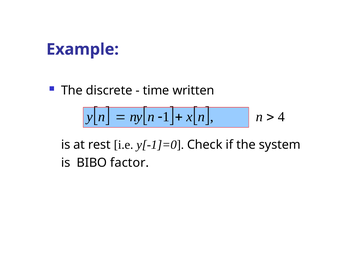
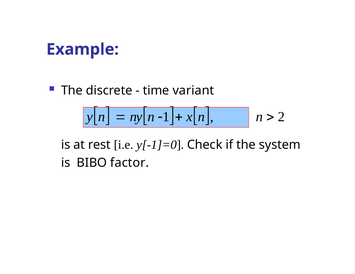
written: written -> variant (193, 91)
4: 4 -> 2 (281, 117)
